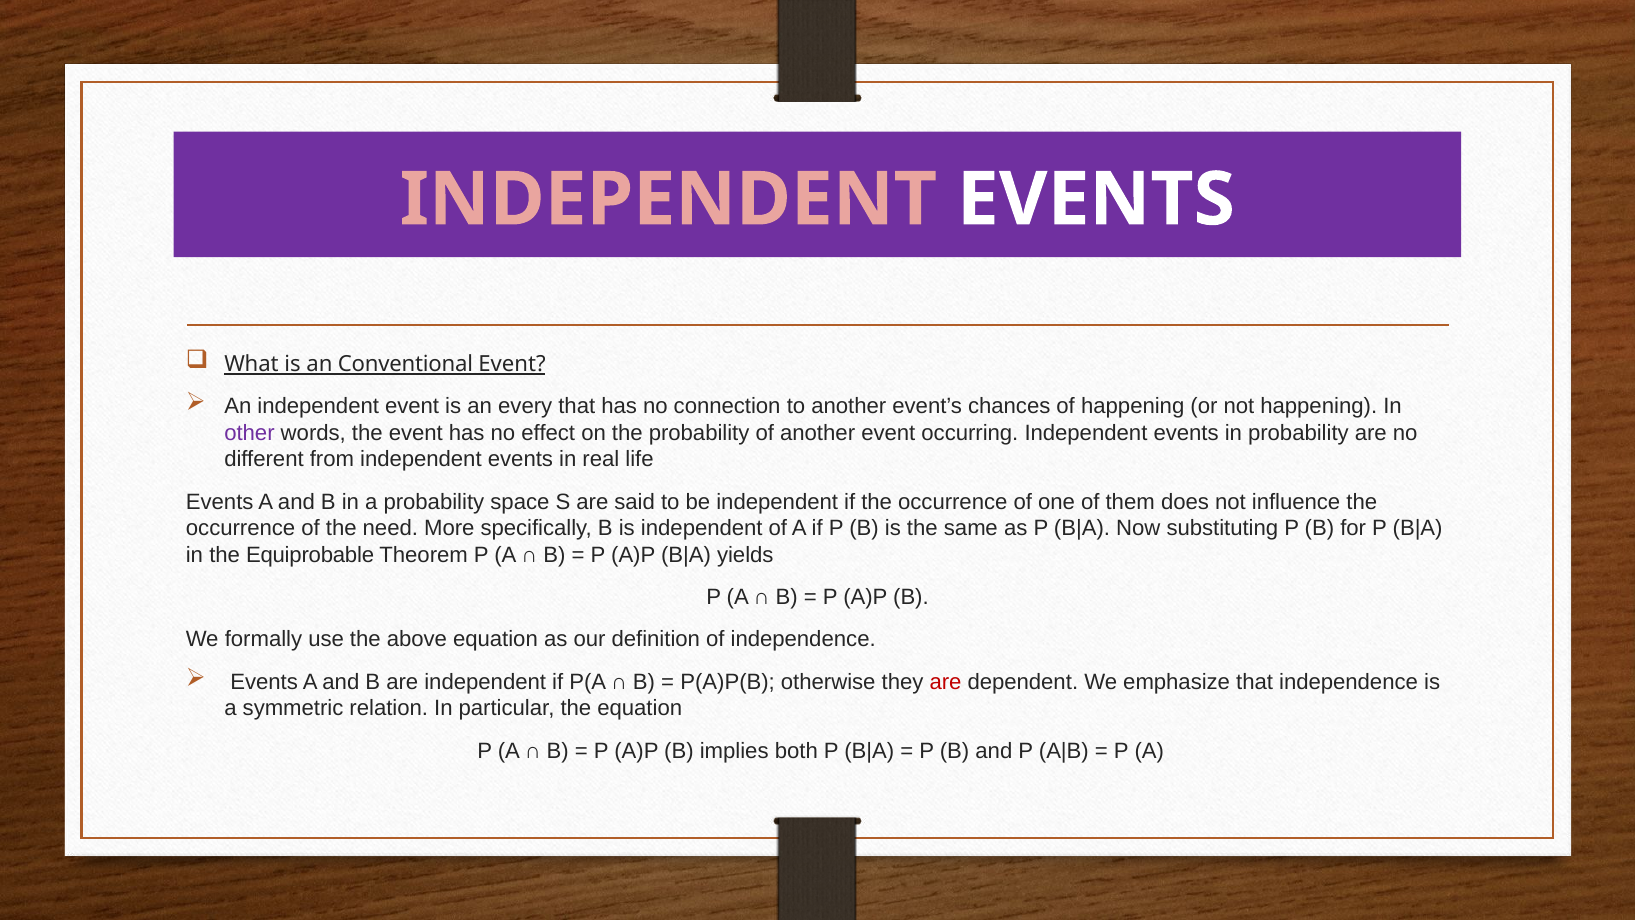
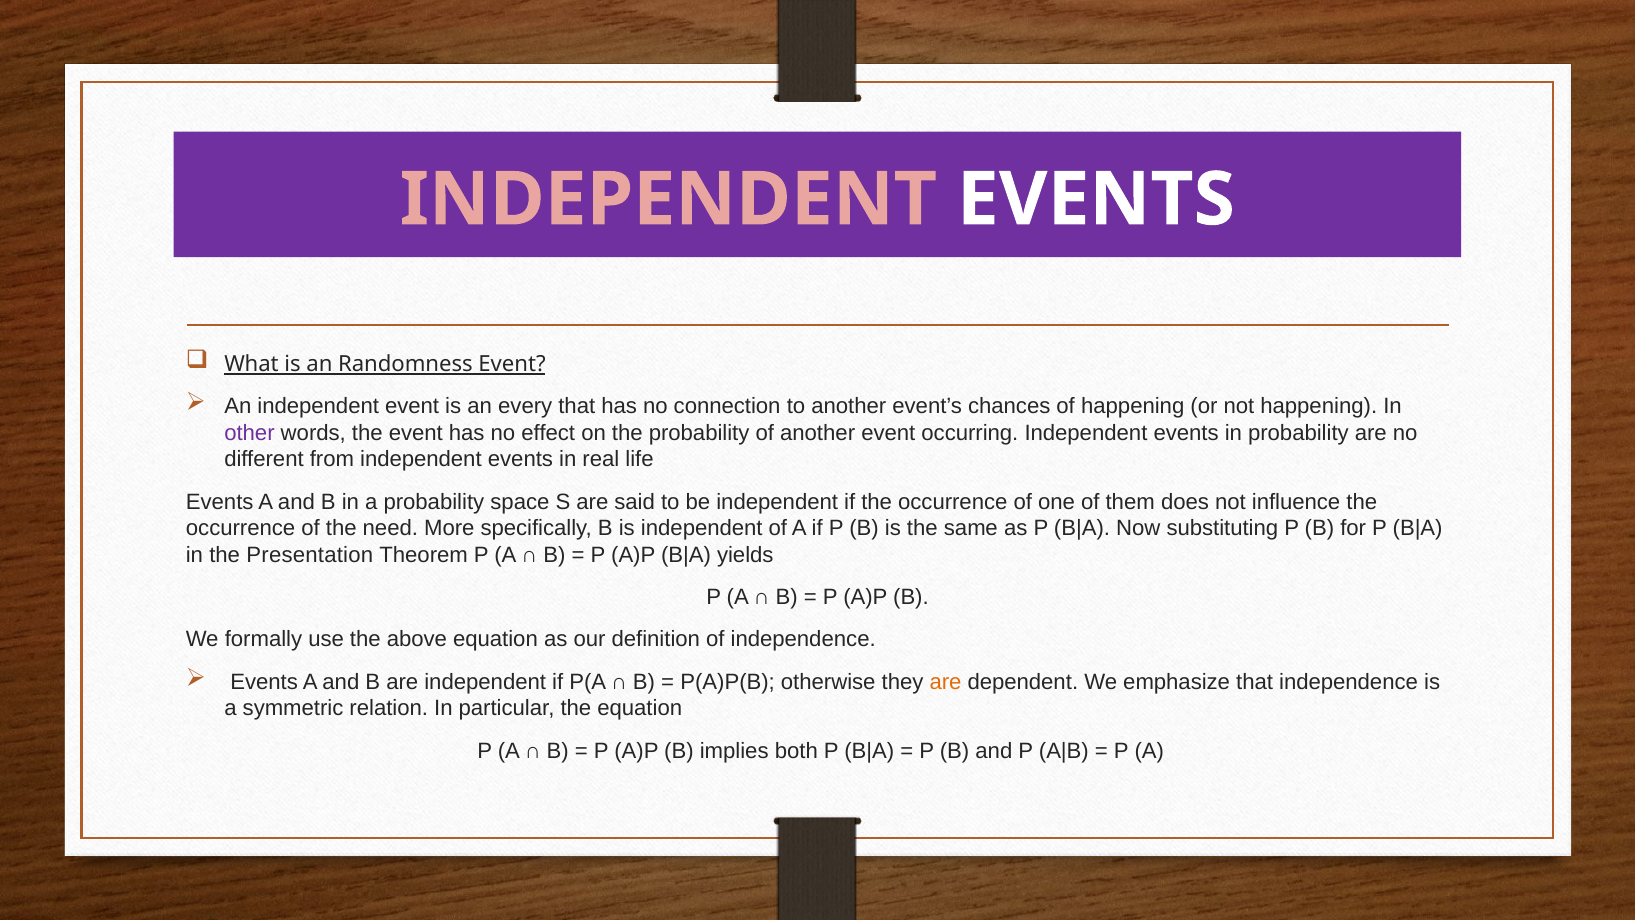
Conventional: Conventional -> Randomness (405, 364)
Equiprobable: Equiprobable -> Presentation (310, 555)
are colour: red -> orange (945, 682)
